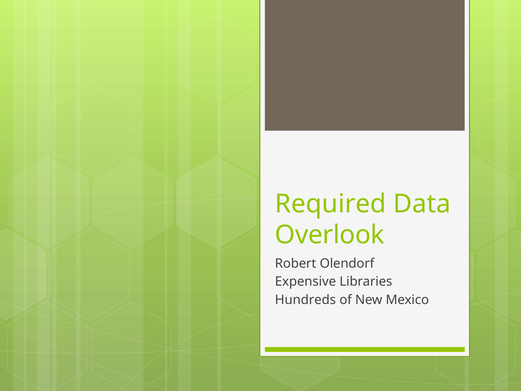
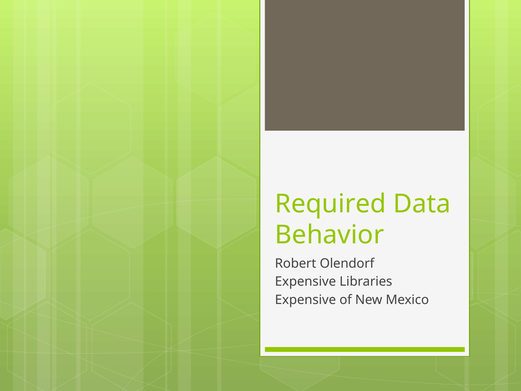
Overlook: Overlook -> Behavior (330, 235)
Hundreds: Hundreds -> Expensive (305, 300)
